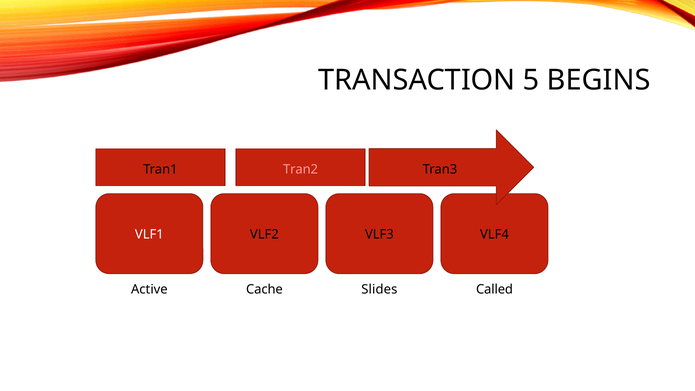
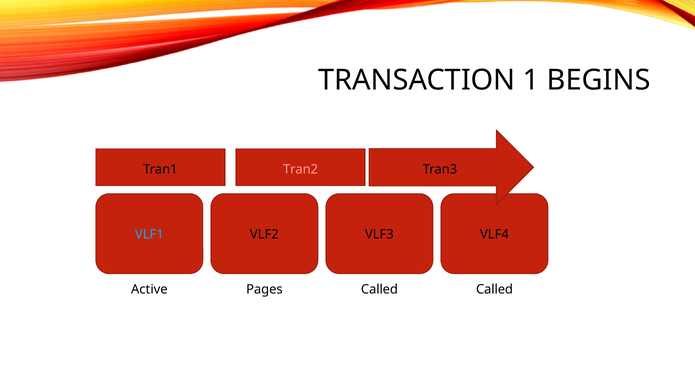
5: 5 -> 1 (531, 80)
VLF1 colour: white -> light blue (149, 234)
Cache: Cache -> Pages (264, 289)
Slides: Slides -> Called (379, 289)
